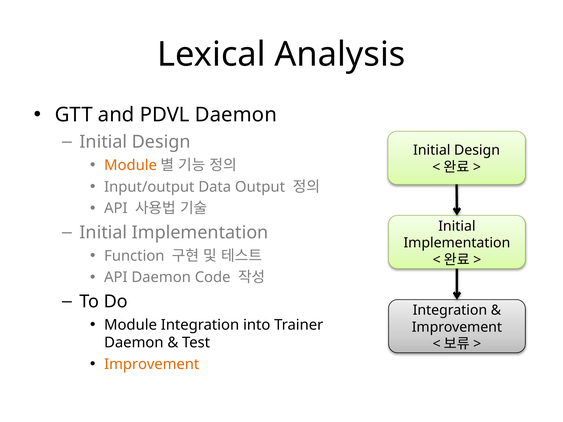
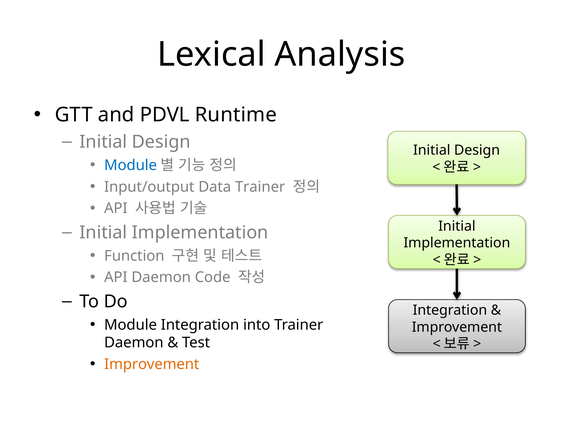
PDVL Daemon: Daemon -> Runtime (236, 115)
Module colour: orange -> blue (131, 165)
Data Output: Output -> Trainer (260, 187)
